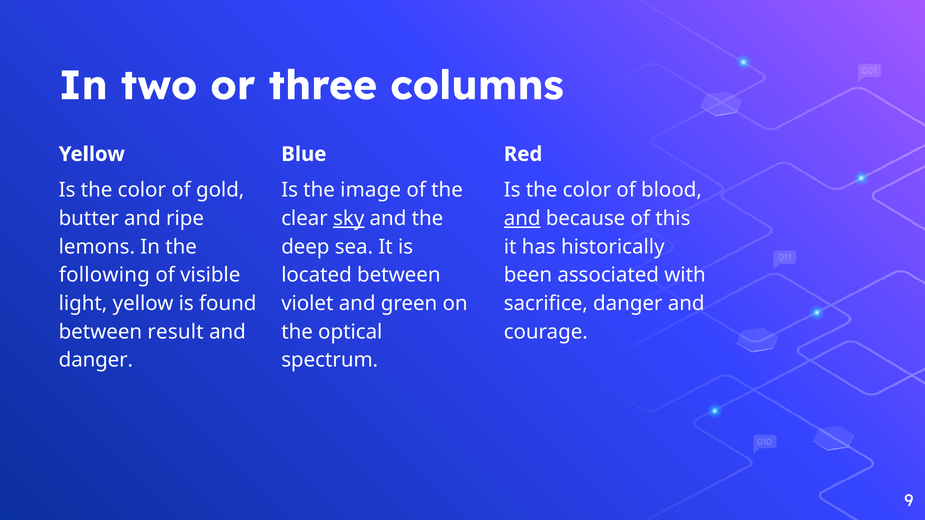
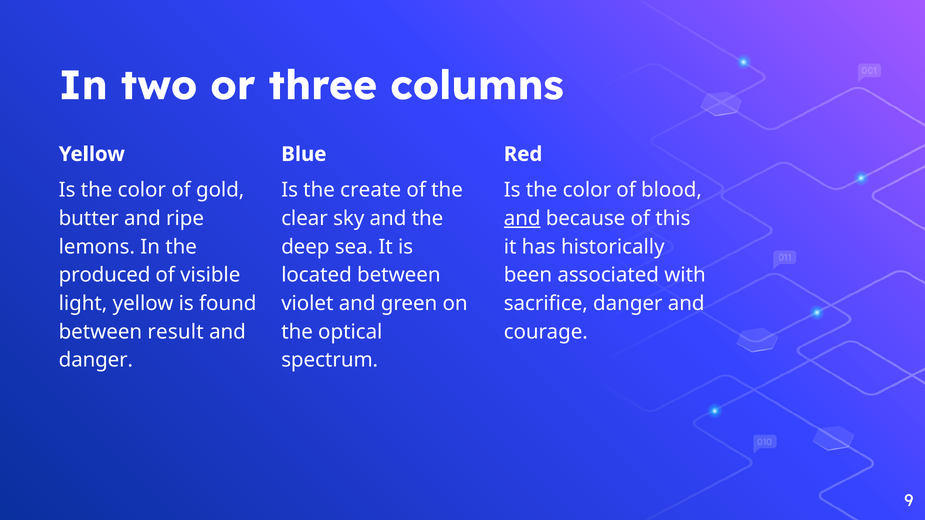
image: image -> create (371, 190)
sky underline: present -> none (349, 219)
following: following -> produced (105, 275)
